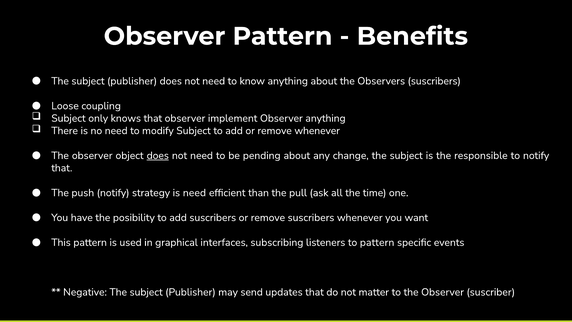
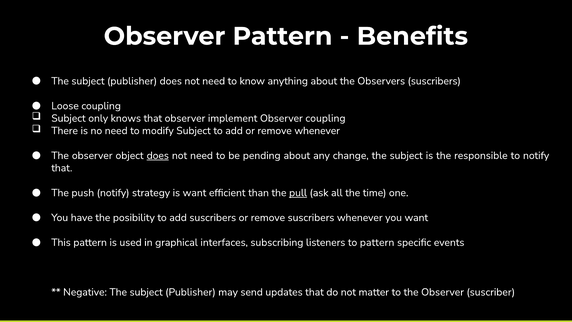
Observer anything: anything -> coupling (325, 118)
is need: need -> want (194, 193)
pull underline: none -> present (298, 193)
